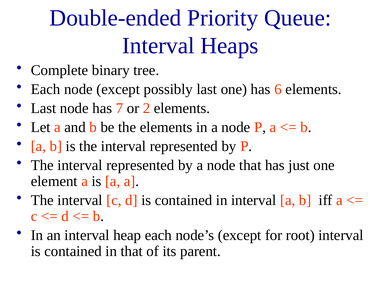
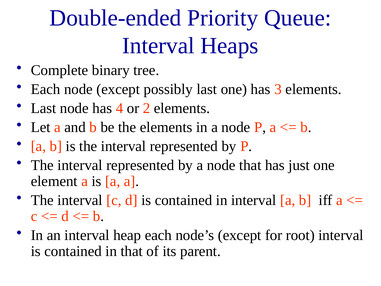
6: 6 -> 3 (278, 89)
7: 7 -> 4 (120, 108)
